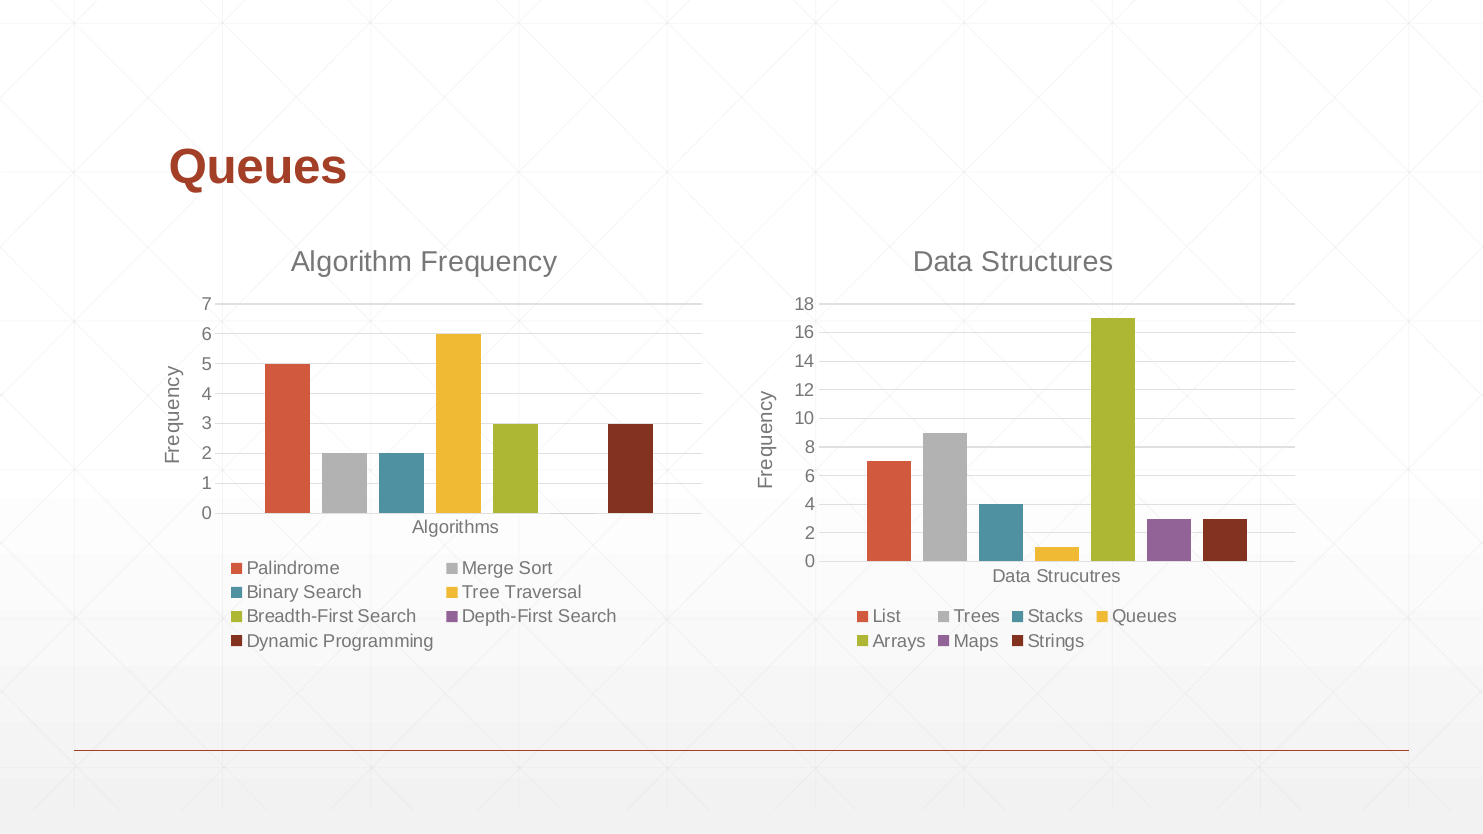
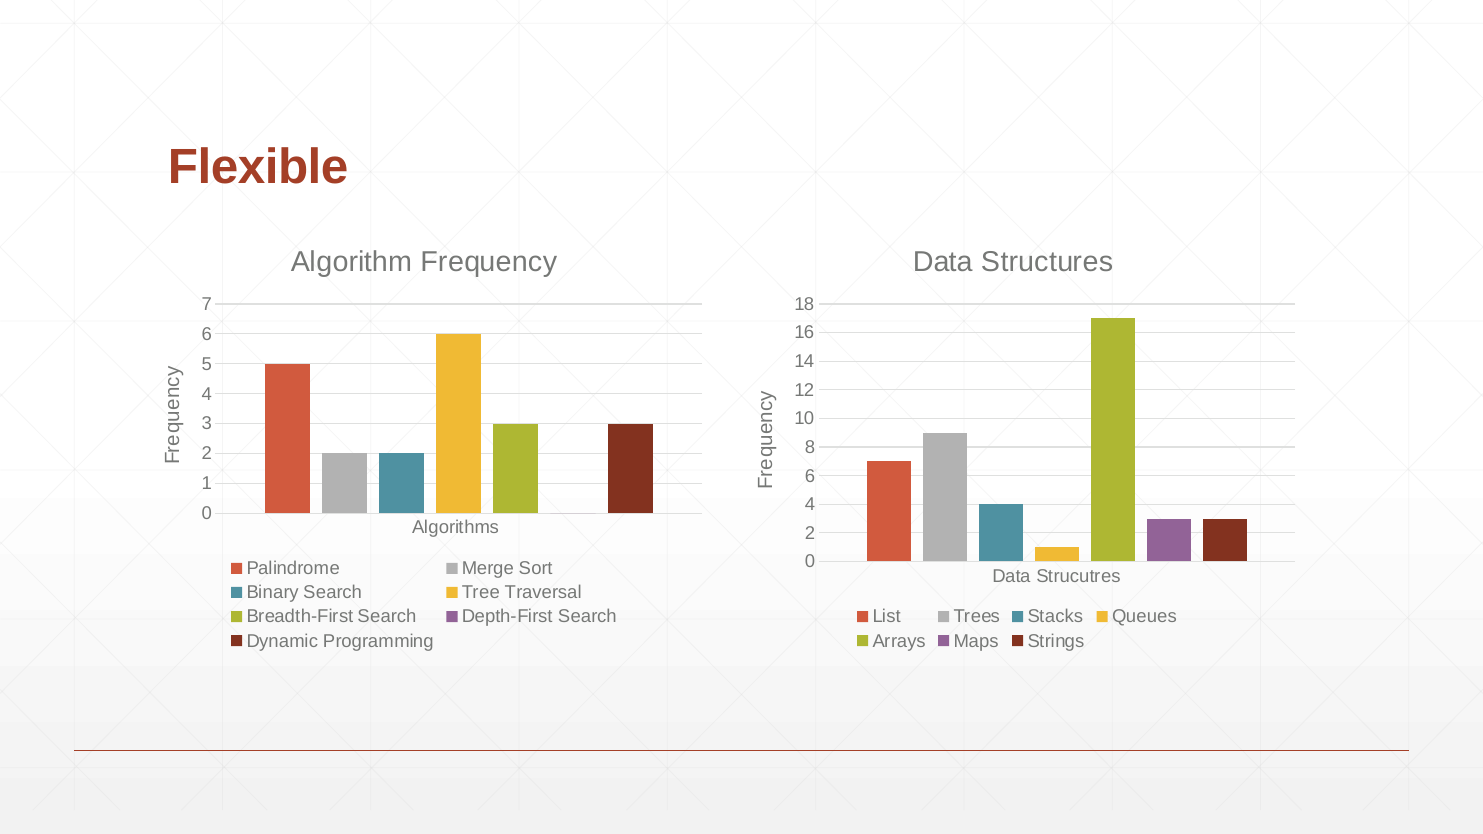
Queues: Queues -> Flexible (258, 168)
